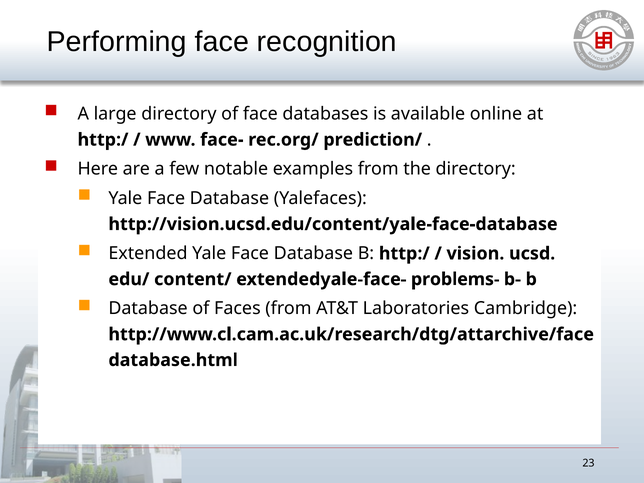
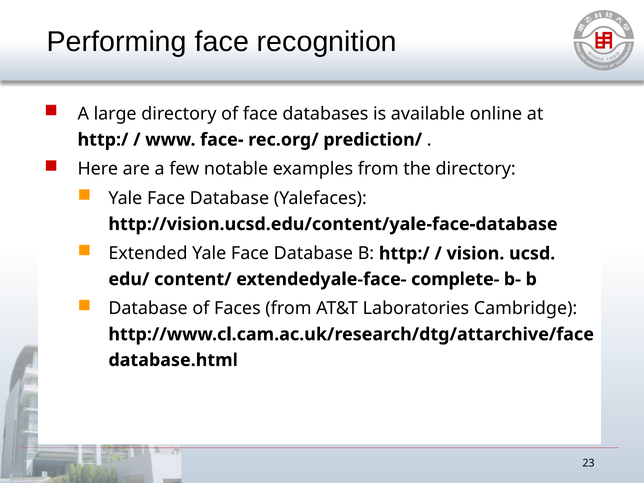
problems-: problems- -> complete- (455, 279)
